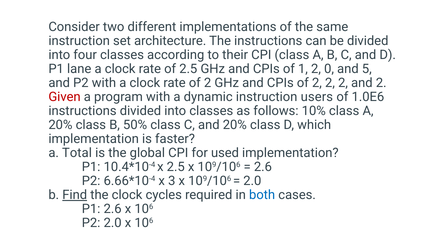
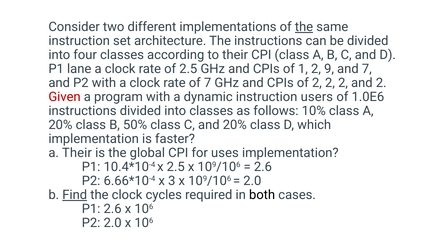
the underline: none -> present (304, 27)
0: 0 -> 9 (329, 69)
and 5: 5 -> 7 (367, 69)
rate of 2: 2 -> 7 (208, 83)
a Total: Total -> Their (77, 153)
used: used -> uses (225, 153)
both colour: blue -> black (262, 195)
